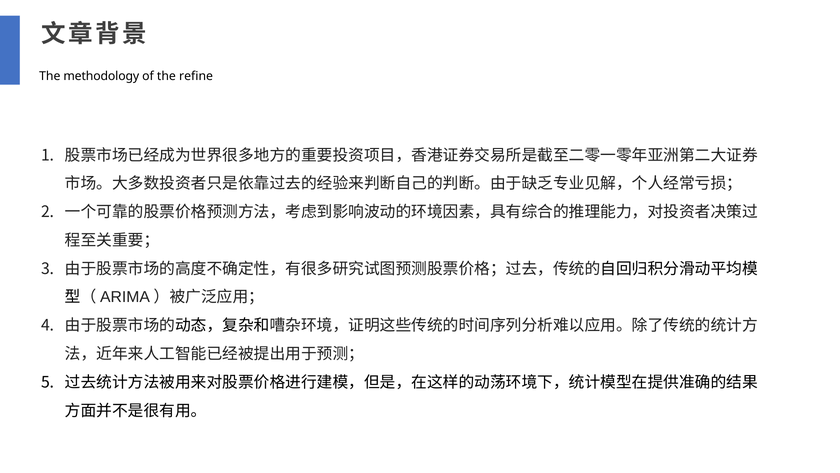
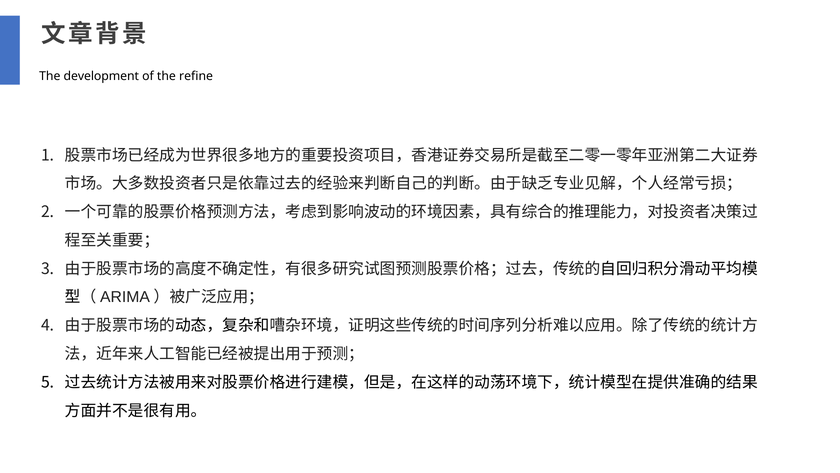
methodology: methodology -> development (101, 76)
